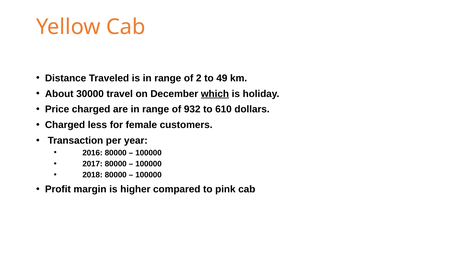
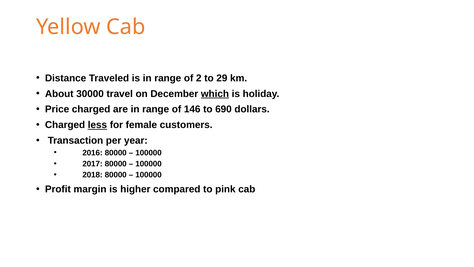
49: 49 -> 29 (222, 78)
932: 932 -> 146 (192, 109)
610: 610 -> 690 (223, 109)
less underline: none -> present (97, 125)
